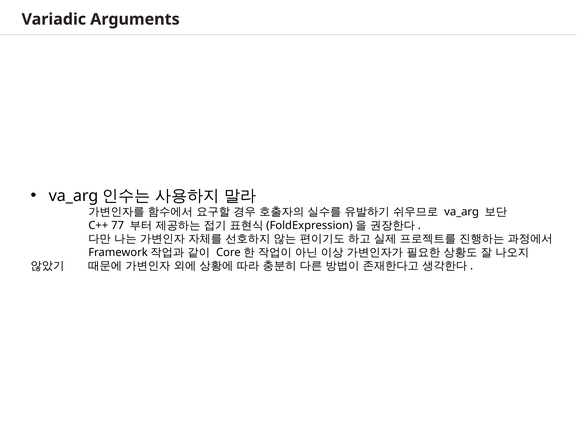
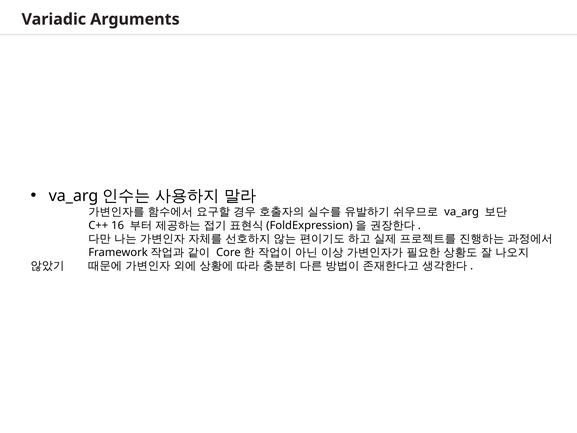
77: 77 -> 16 (118, 225)
